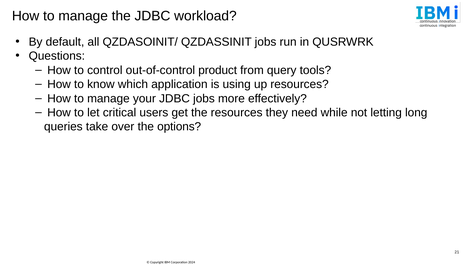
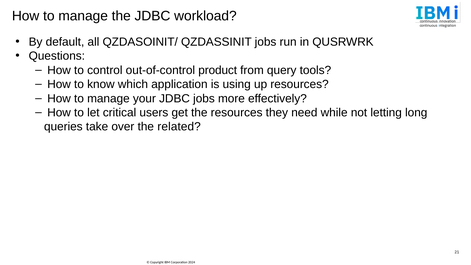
options: options -> related (179, 127)
